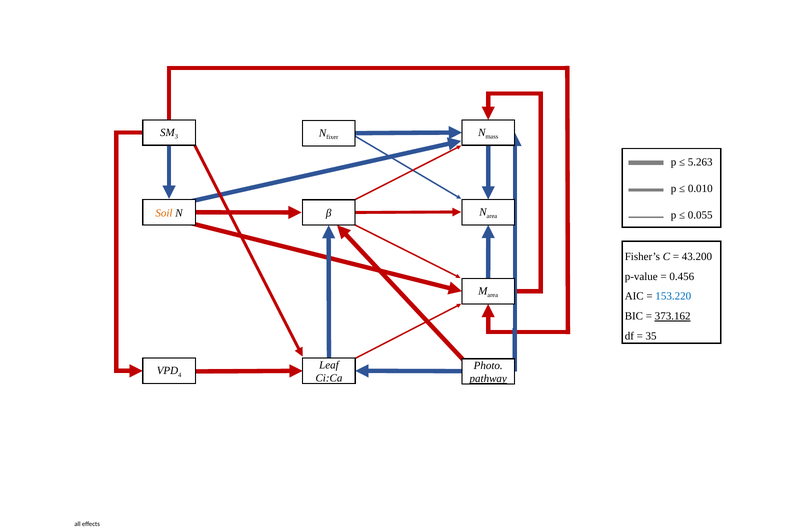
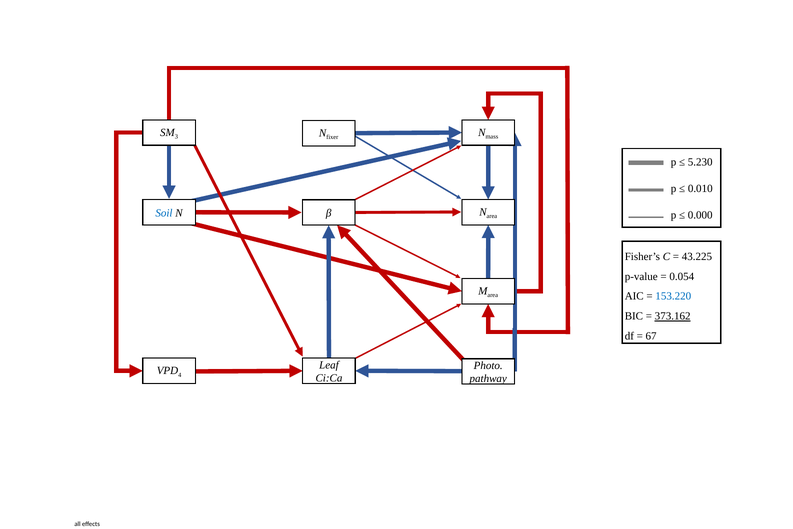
5.263: 5.263 -> 5.230 (700, 162)
Soil colour: orange -> blue (164, 213)
0.055: 0.055 -> 0.000 (700, 215)
43.200: 43.200 -> 43.225 (697, 257)
0.456: 0.456 -> 0.054 (682, 276)
35: 35 -> 67 (651, 336)
pathway underline: present -> none (488, 379)
